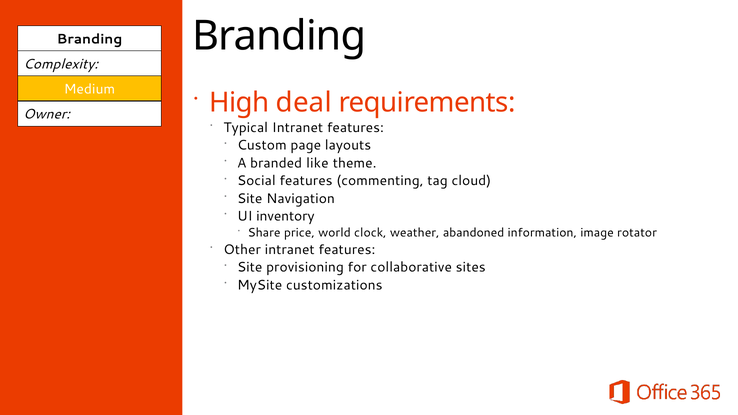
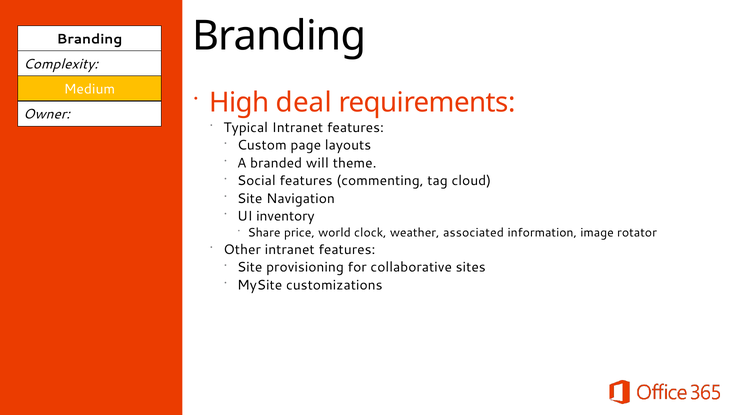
like: like -> will (317, 163)
abandoned: abandoned -> associated (474, 233)
